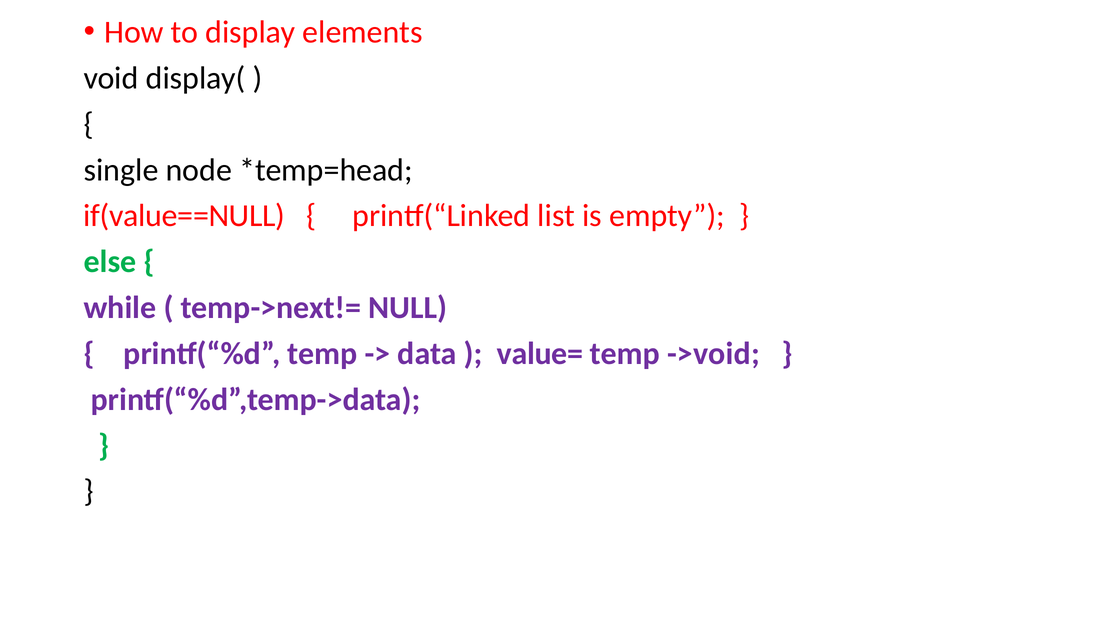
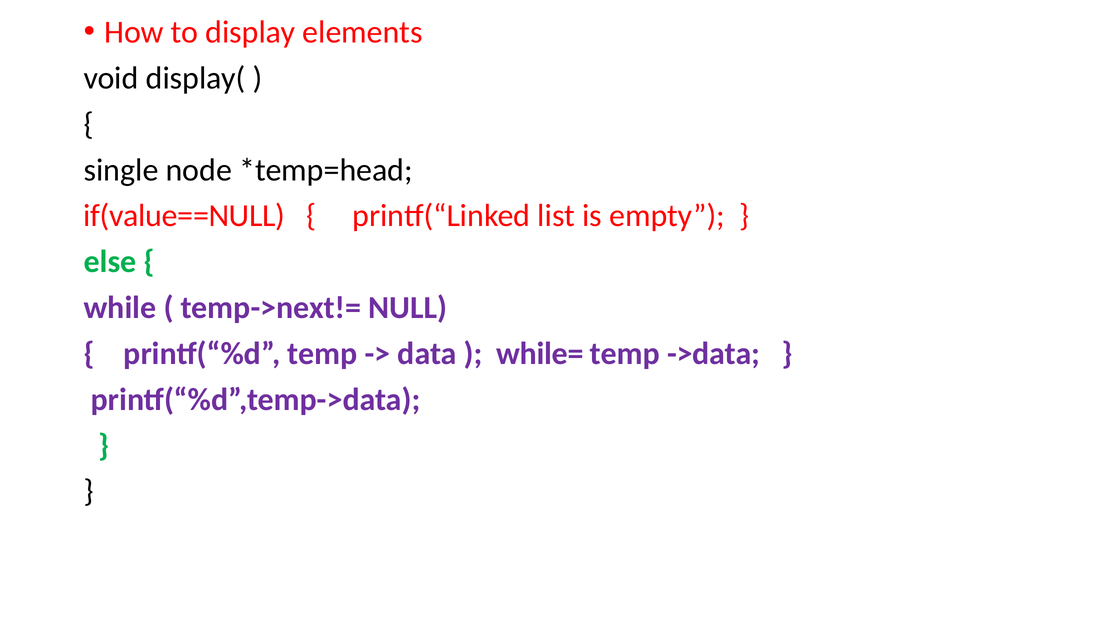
value=: value= -> while= (540, 354)
->void: ->void -> ->data (714, 354)
